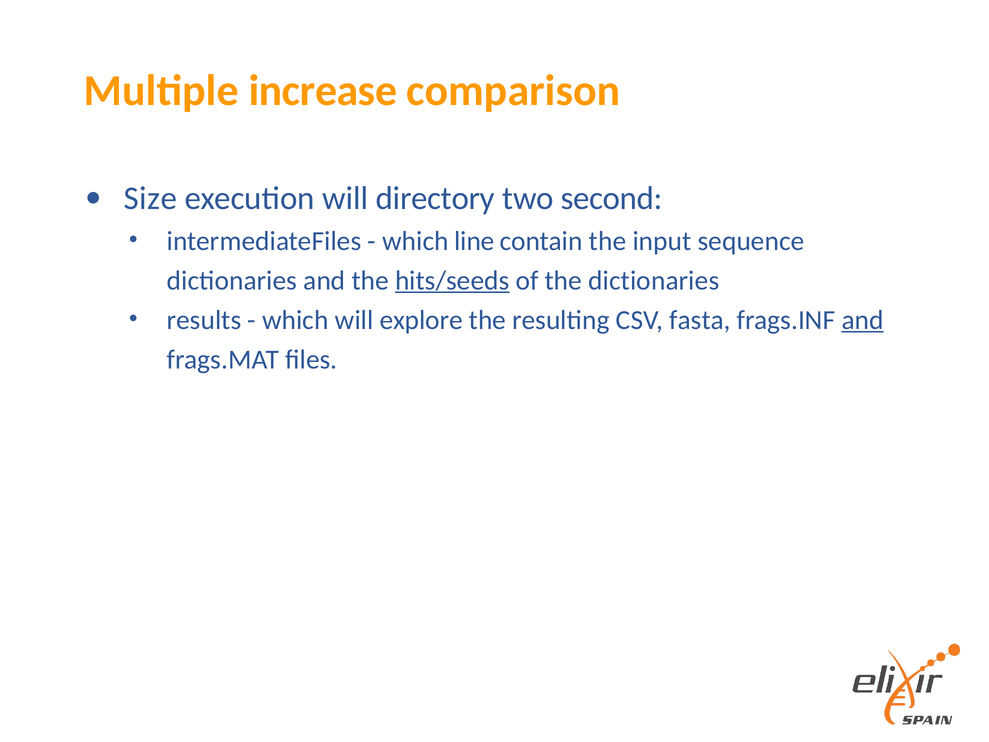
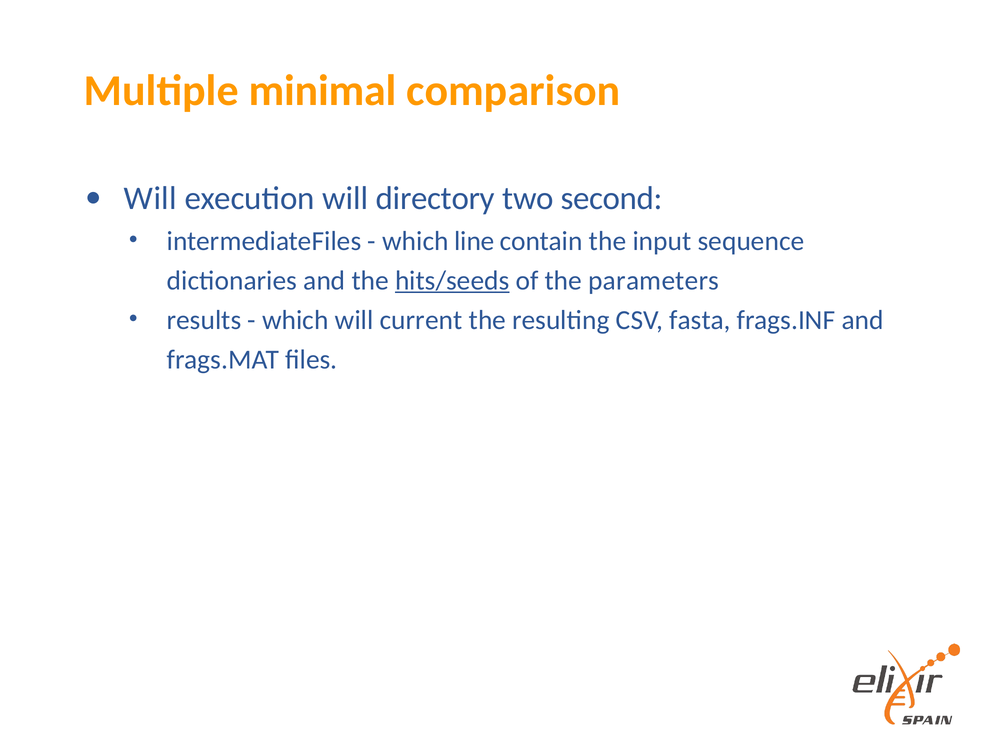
increase: increase -> minimal (323, 91)
Size: Size -> Will (150, 198)
the dictionaries: dictionaries -> parameters (654, 280)
explore: explore -> current (421, 320)
and underline: present -> none (863, 320)
